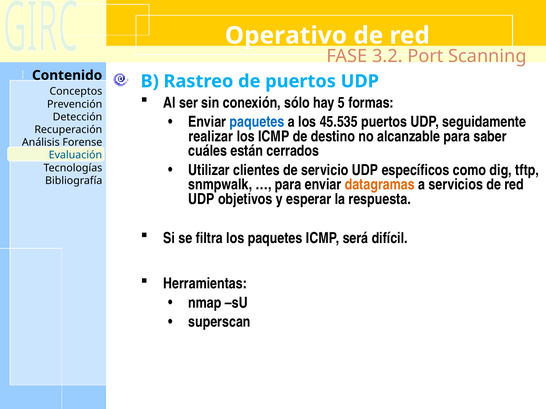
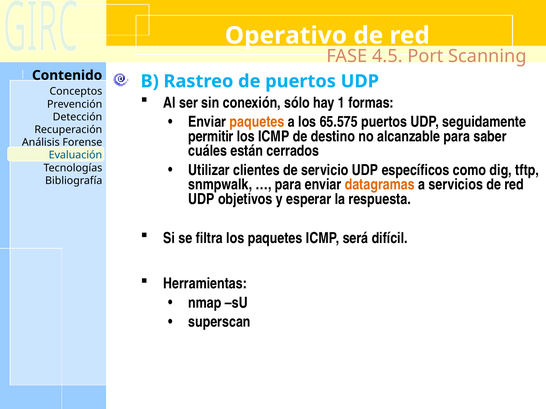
3.2: 3.2 -> 4.5 (387, 56)
5: 5 -> 1 (341, 103)
paquetes colour: blue -> orange (257, 122)
45.535: 45.535 -> 65.575 (339, 122)
realizar: realizar -> permitir (211, 137)
